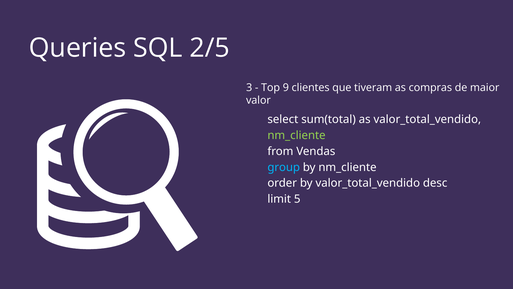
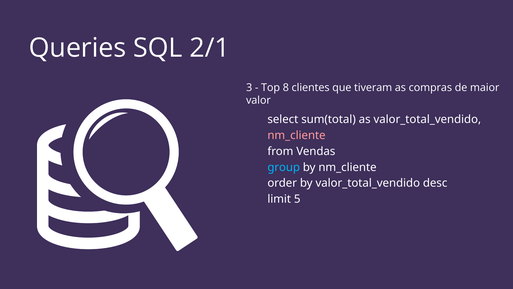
2/5: 2/5 -> 2/1 (210, 48)
9: 9 -> 8 (286, 87)
nm_cliente colour: light green -> pink (297, 135)
